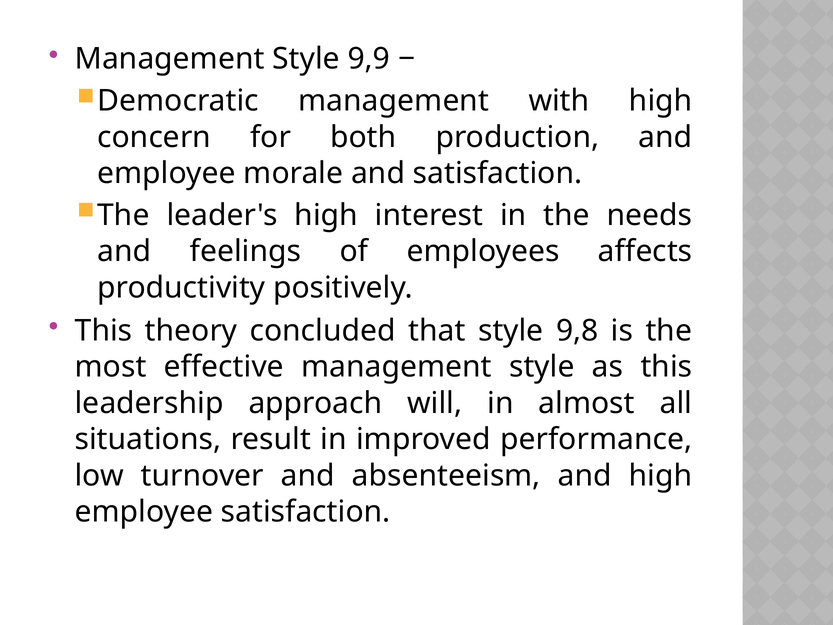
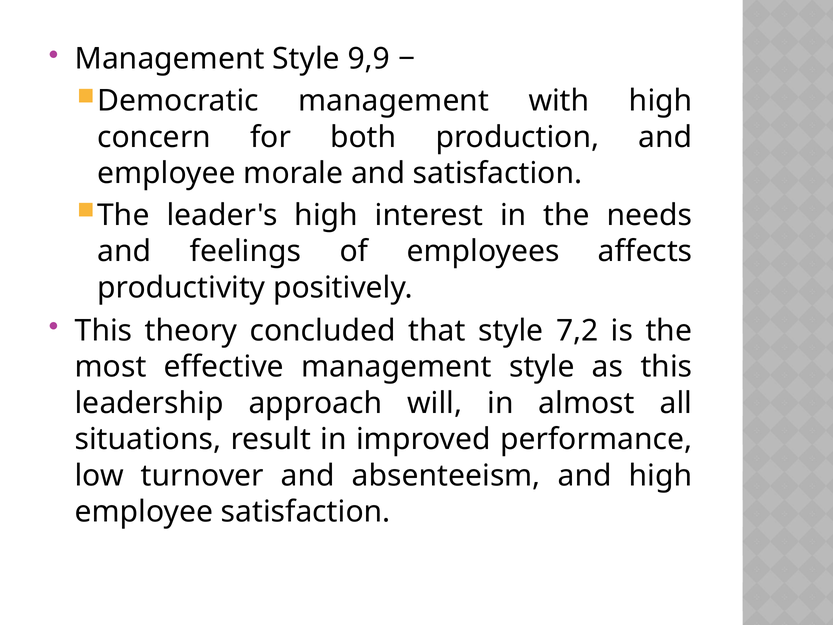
9,8: 9,8 -> 7,2 (577, 331)
